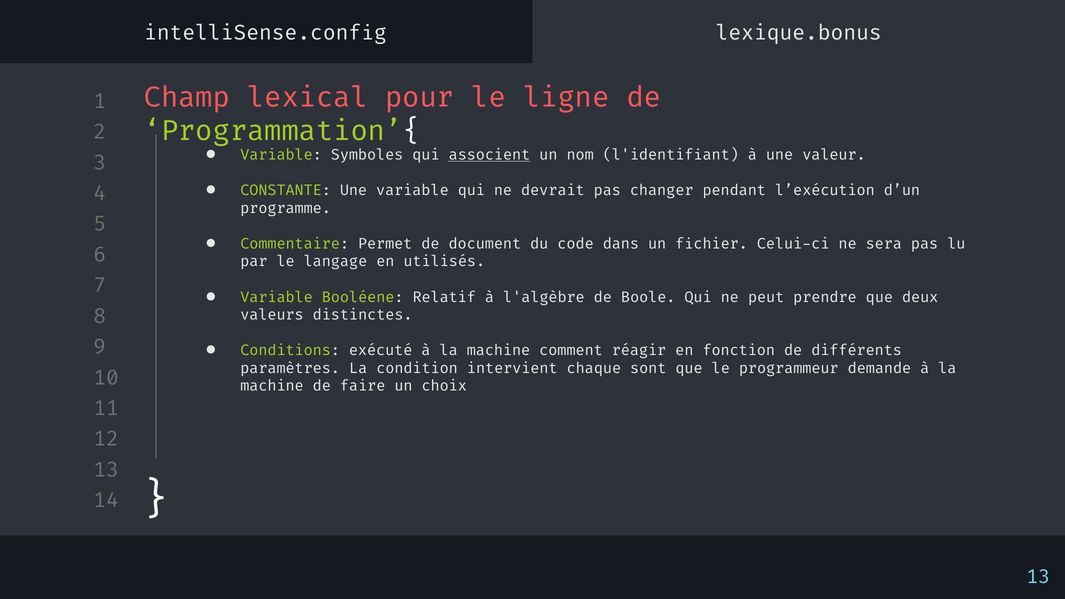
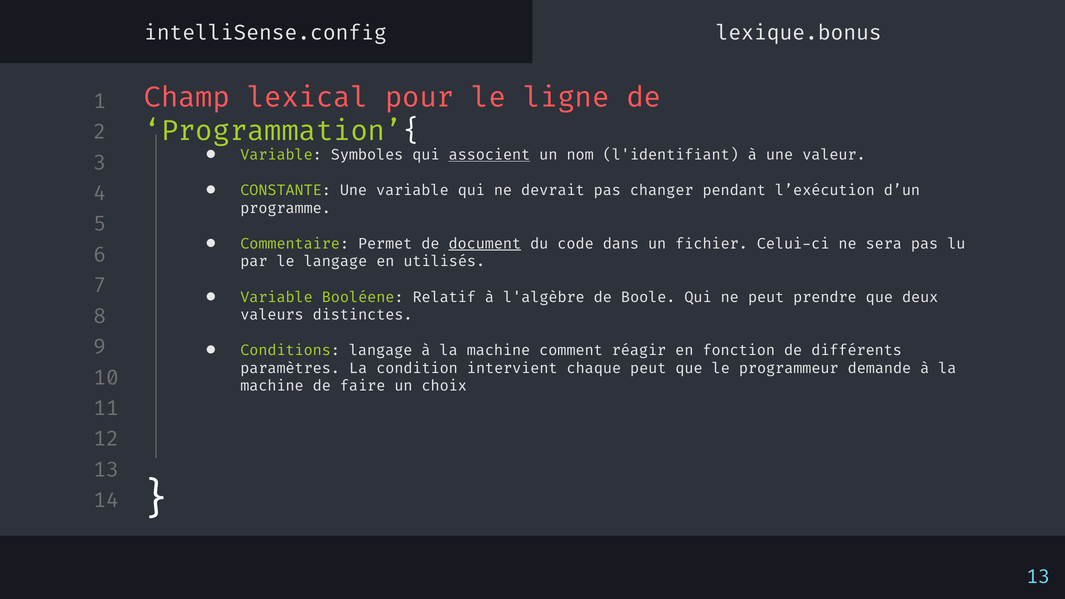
document underline: none -> present (485, 244)
Conditions exécuté: exécuté -> langage (381, 351)
chaque sont: sont -> peut (648, 368)
